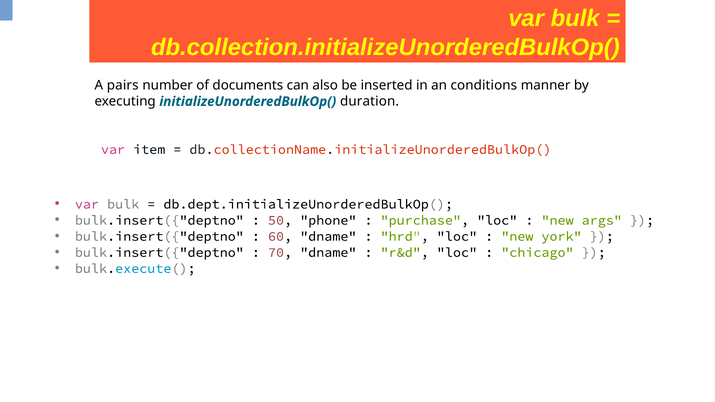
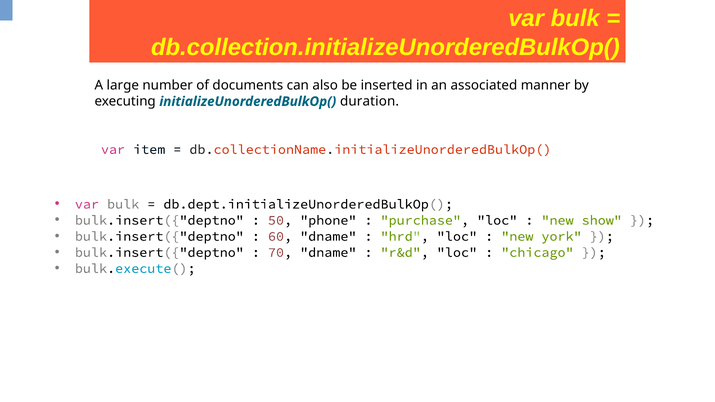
pairs: pairs -> large (123, 85)
conditions: conditions -> associated (484, 85)
args: args -> show (602, 220)
